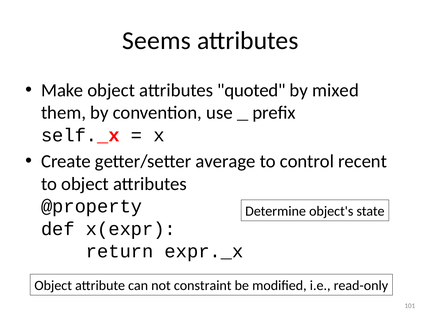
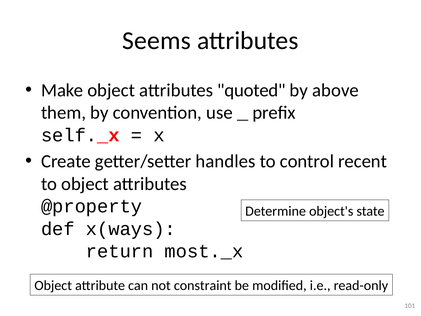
mixed: mixed -> above (335, 90)
average: average -> handles (226, 161)
x(expr: x(expr -> x(ways (131, 229)
expr._x: expr._x -> most._x (204, 251)
